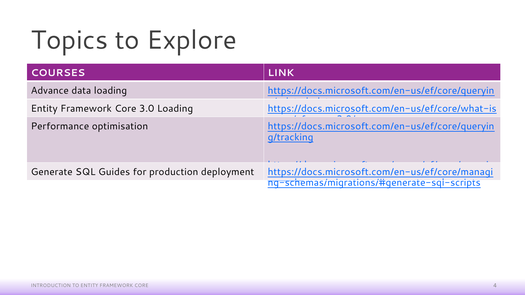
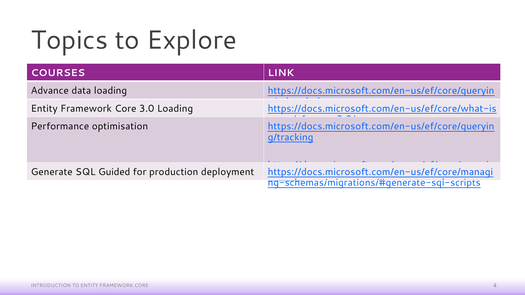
Guides: Guides -> Guided (114, 172)
